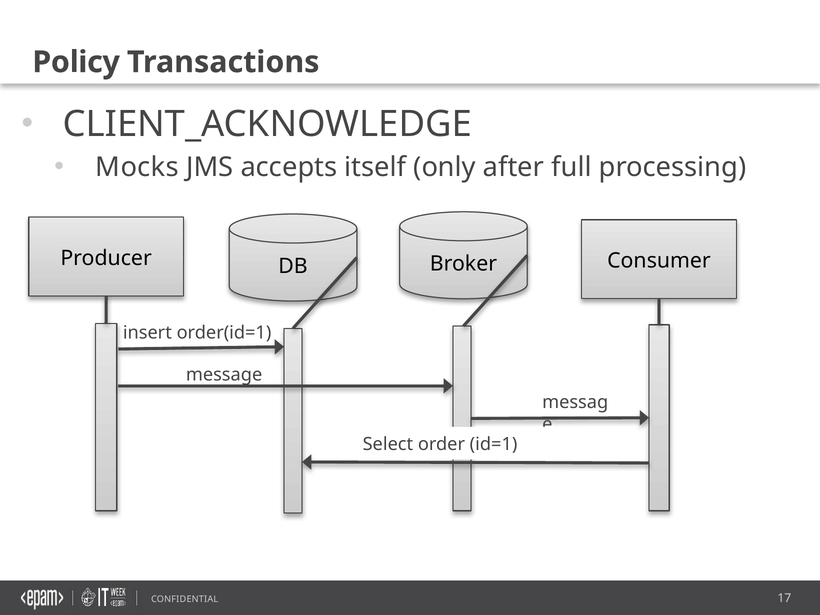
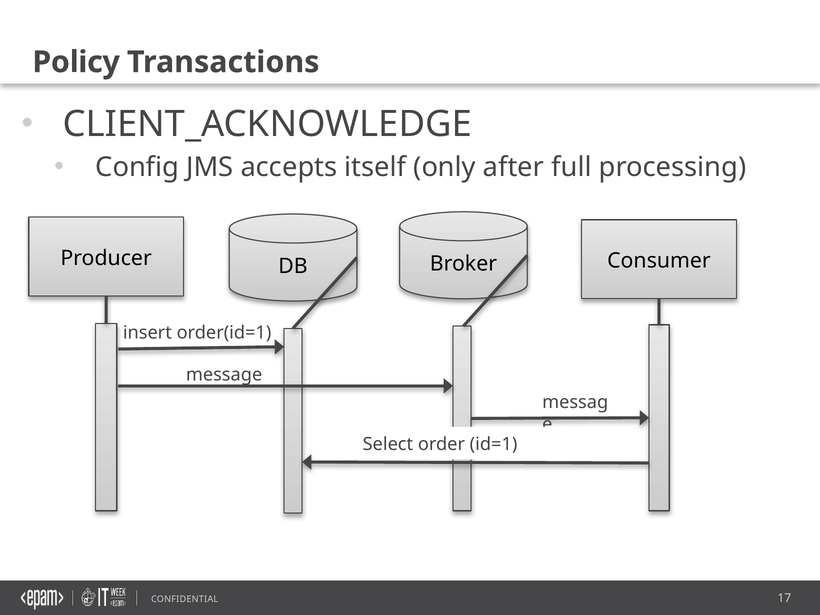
Mocks: Mocks -> Config (137, 167)
